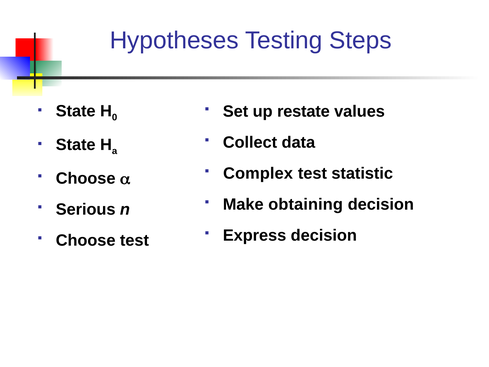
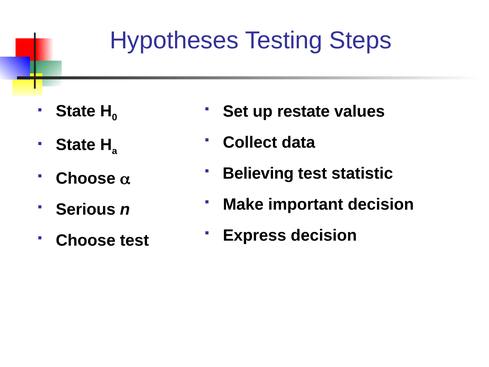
Complex: Complex -> Believing (258, 173)
obtaining: obtaining -> important (306, 204)
